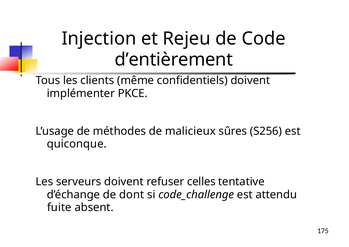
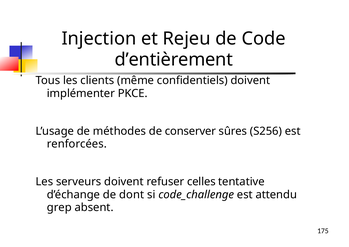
malicieux: malicieux -> conserver (190, 131)
quiconque: quiconque -> renforcées (77, 144)
fuite: fuite -> grep (59, 207)
